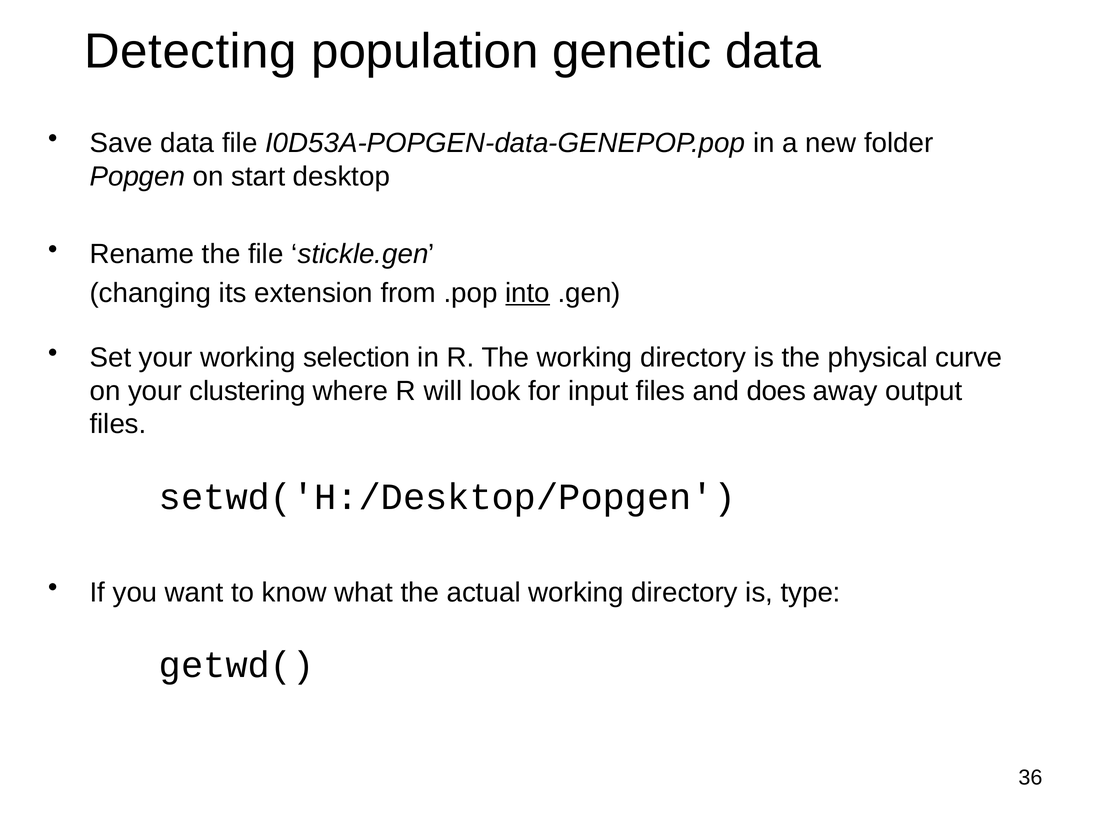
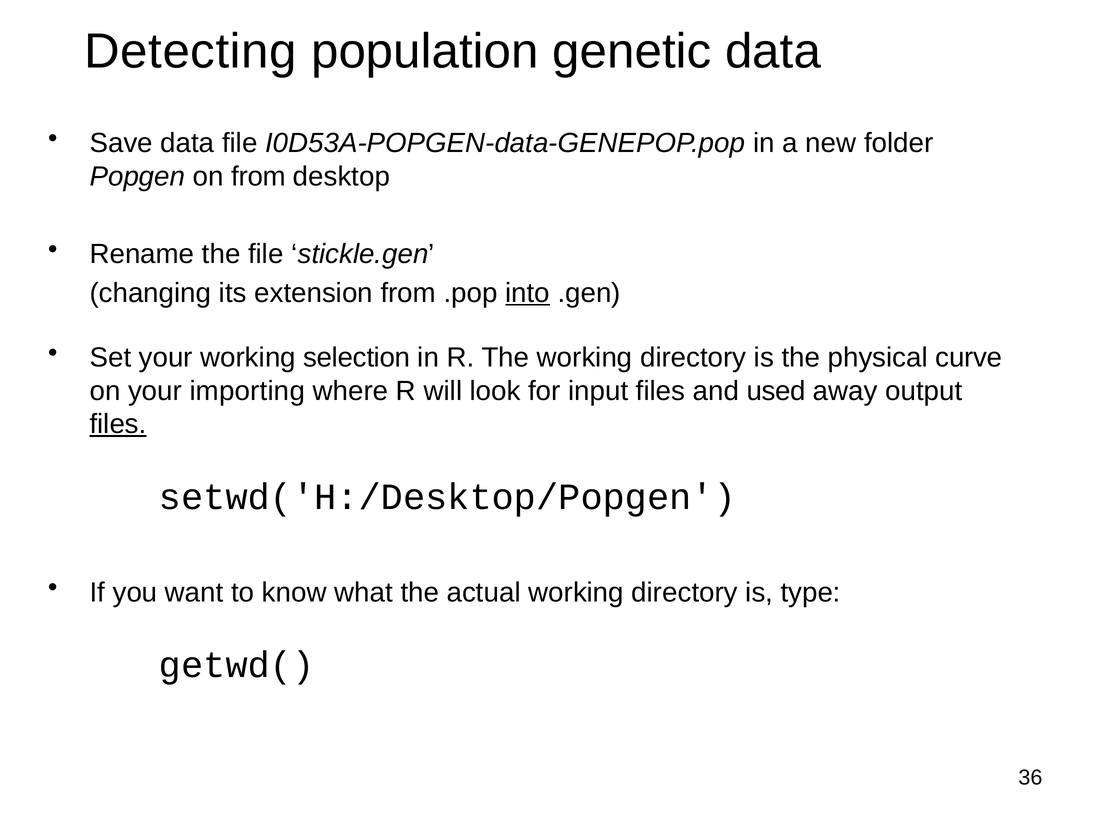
on start: start -> from (259, 176)
clustering: clustering -> importing (247, 391)
does: does -> used (776, 391)
files underline: none -> present (118, 424)
